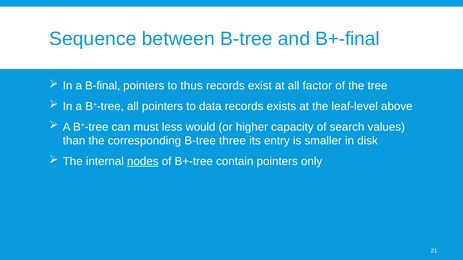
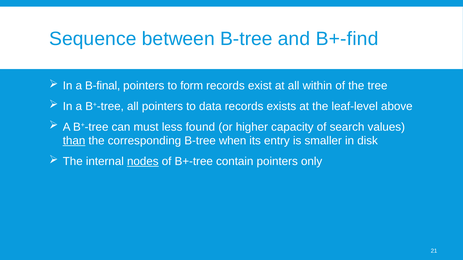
B+-final: B+-final -> B+-find (347, 39)
thus: thus -> form (192, 86)
factor: factor -> within (317, 86)
would: would -> found (200, 127)
than underline: none -> present (74, 141)
three: three -> when (233, 141)
